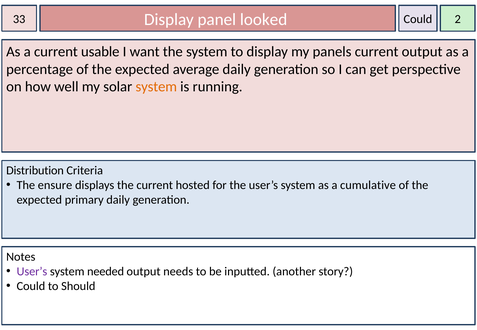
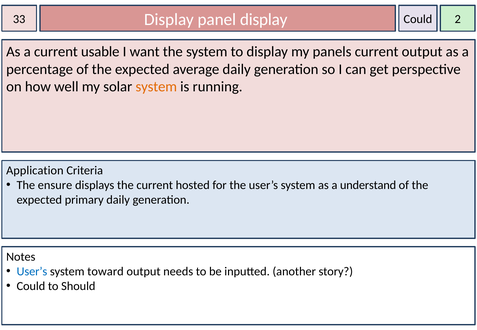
panel looked: looked -> display (264, 19)
Distribution: Distribution -> Application (35, 171)
cumulative: cumulative -> understand (368, 185)
User’s colour: purple -> blue (32, 272)
needed: needed -> toward (105, 272)
